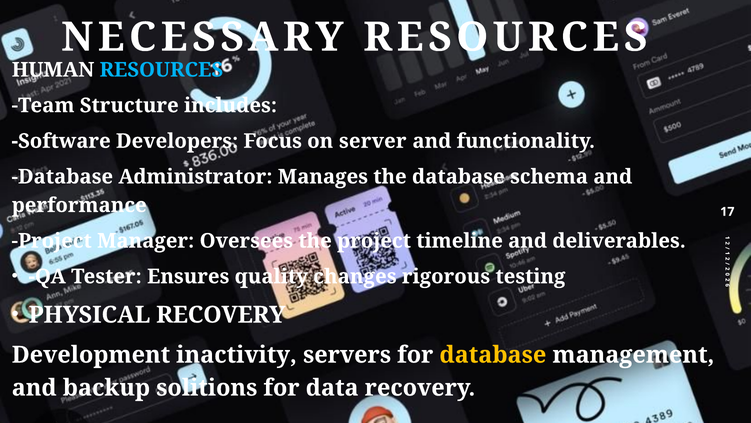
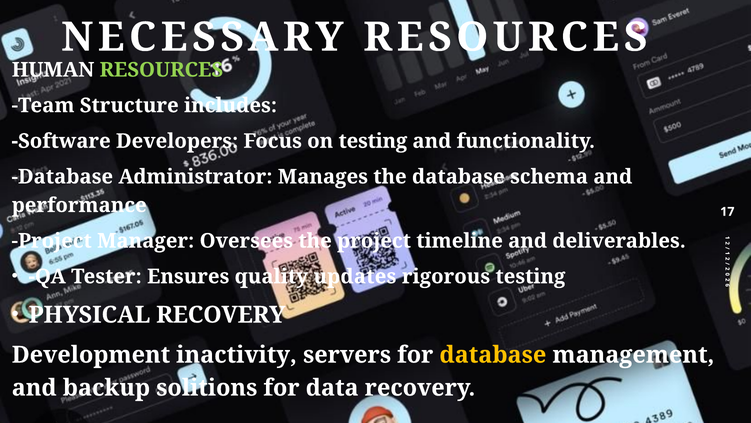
RESOURCES colour: light blue -> light green (161, 70)
on server: server -> testing (373, 141)
changes: changes -> updates (355, 276)
